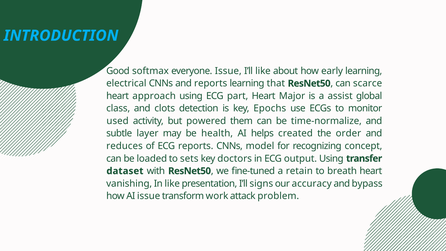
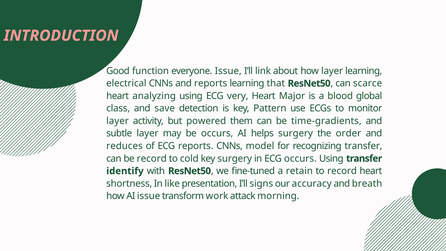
INTRODUCTION colour: light blue -> pink (61, 36)
softmax: softmax -> function (151, 71)
I’ll like: like -> link (263, 71)
how early: early -> layer (332, 71)
approach: approach -> analyzing (154, 96)
part: part -> very (238, 96)
assist: assist -> blood (340, 96)
clots: clots -> save (165, 108)
Epochs: Epochs -> Pattern (270, 108)
used: used -> layer (118, 121)
time-normalize: time-normalize -> time-gradients (326, 121)
be health: health -> occurs (217, 133)
helps created: created -> surgery (296, 133)
recognizing concept: concept -> transfer (363, 146)
be loaded: loaded -> record (152, 158)
sets: sets -> cold (189, 158)
key doctors: doctors -> surgery (235, 158)
ECG output: output -> occurs (300, 158)
dataset: dataset -> identify (125, 171)
to breath: breath -> record (342, 171)
vanishing: vanishing -> shortness (129, 183)
bypass: bypass -> breath (367, 183)
problem: problem -> morning (278, 196)
